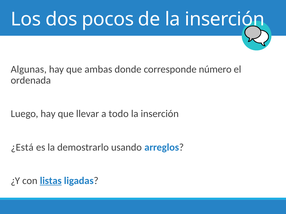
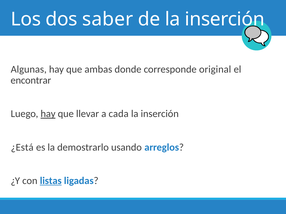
pocos: pocos -> saber (108, 19)
número: número -> original (215, 69)
ordenada: ordenada -> encontrar (31, 81)
hay underline: none -> present (48, 114)
todo: todo -> cada (119, 114)
